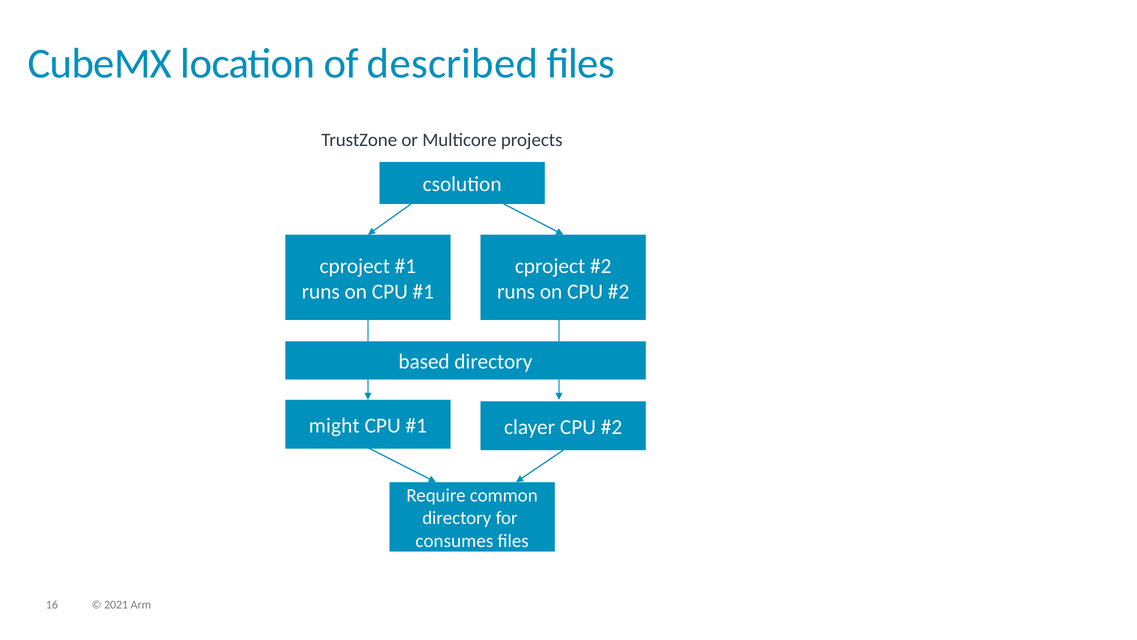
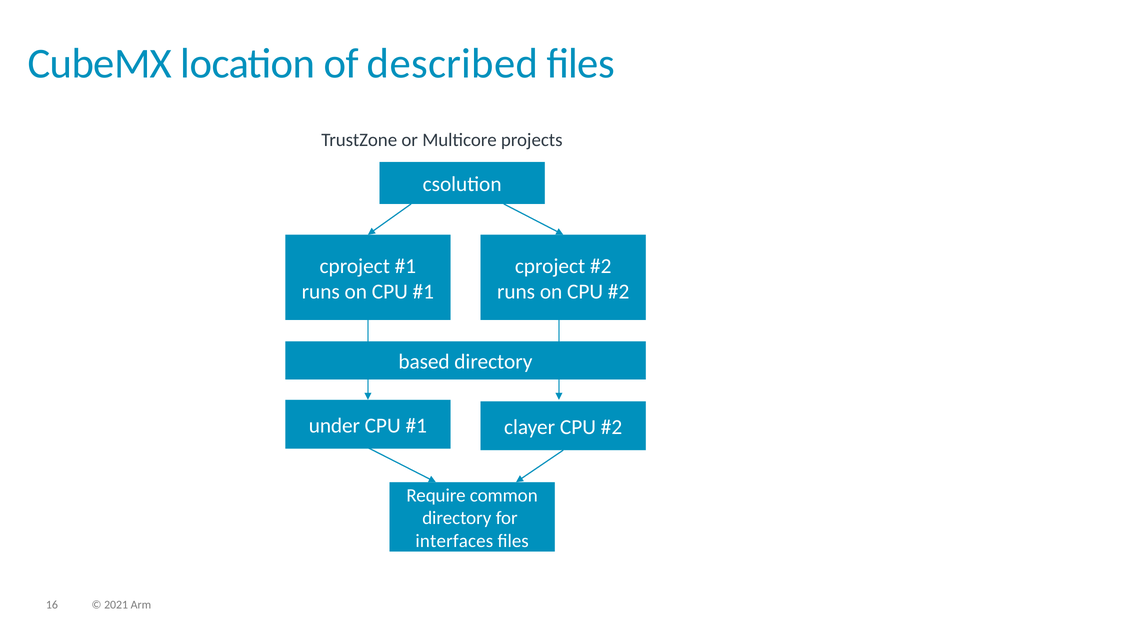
might: might -> under (334, 425)
consumes: consumes -> interfaces (454, 541)
